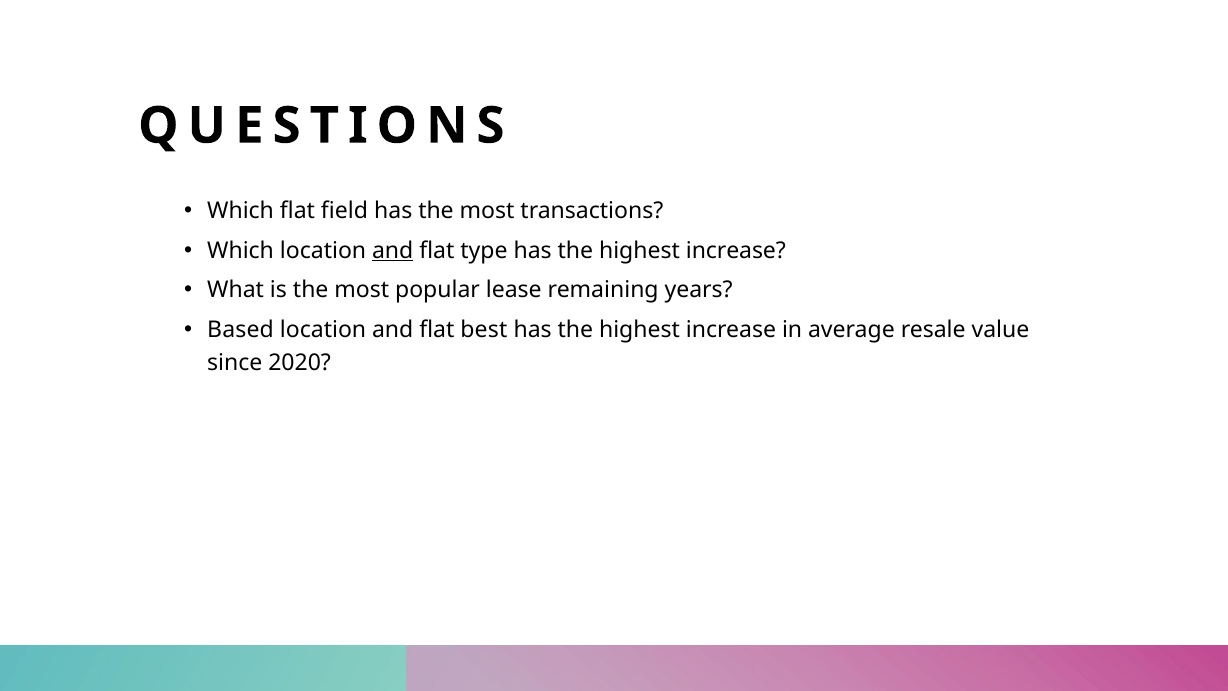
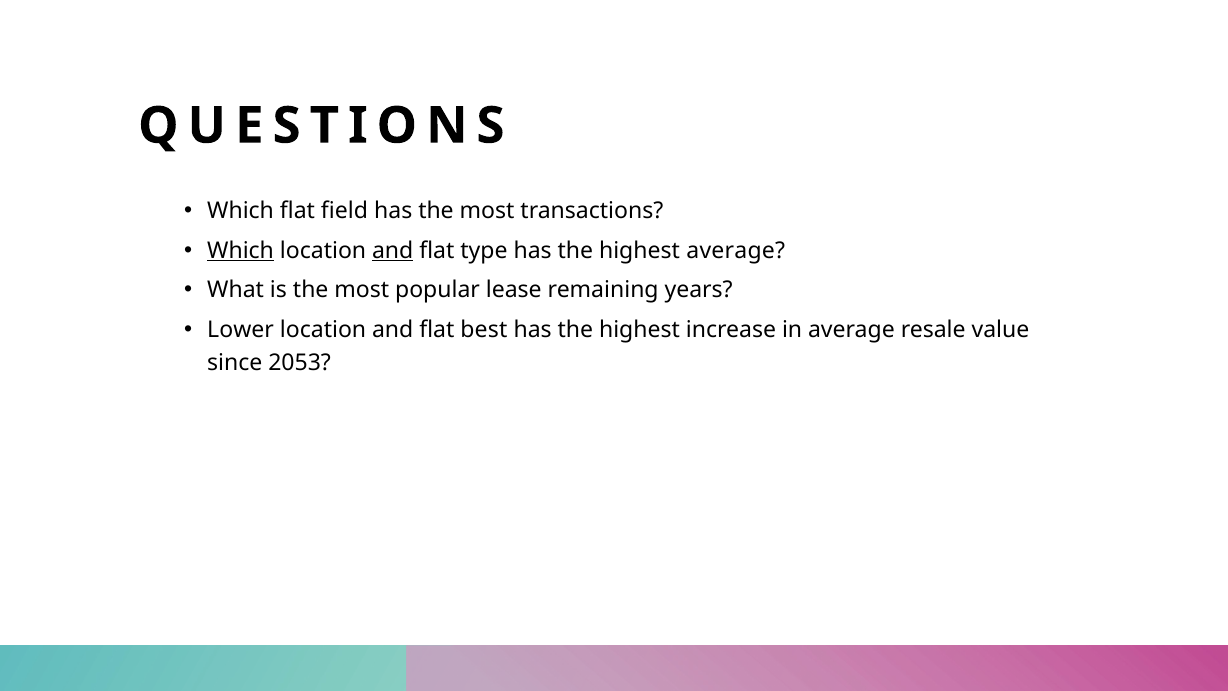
Which underline: none -> present (241, 251)
increase: increase -> average (736, 251)
Based: Based -> Lower (241, 330)
2020: 2020 -> 2053 (300, 363)
